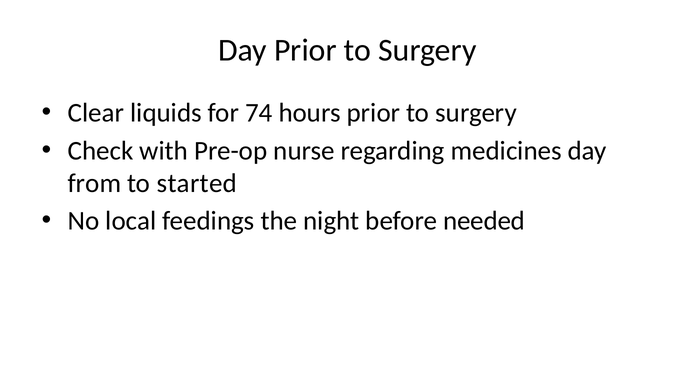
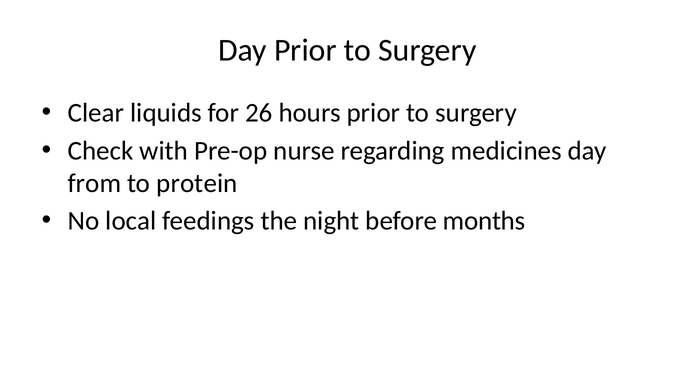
74: 74 -> 26 (259, 113)
started: started -> protein (197, 183)
needed: needed -> months (484, 221)
